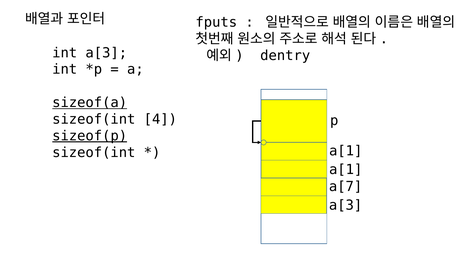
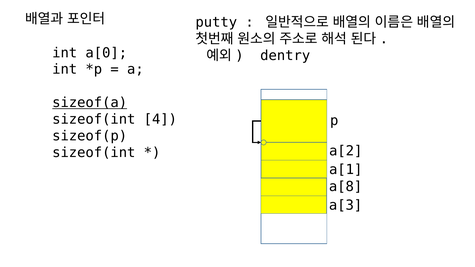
fputs: fputs -> putty (216, 22)
int a[3: a[3 -> a[0 (106, 53)
sizeof(p underline: present -> none (90, 136)
a[1: a[1 -> a[2 (346, 151)
a[7: a[7 -> a[8 (346, 187)
